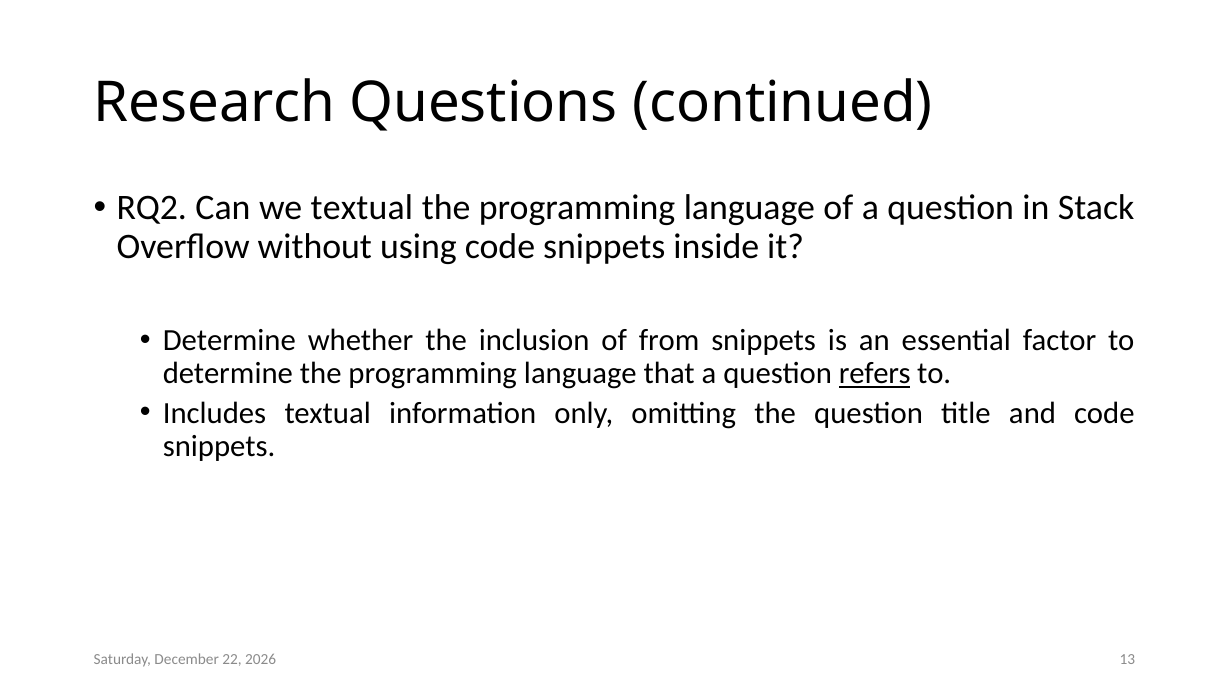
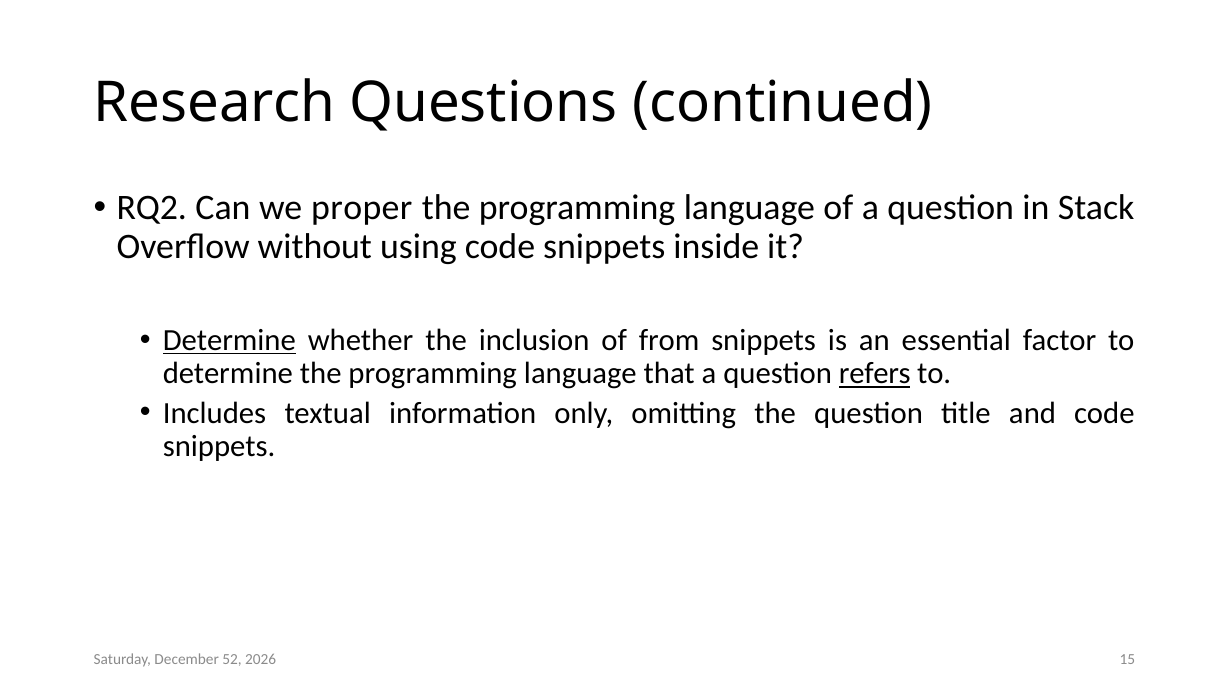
we textual: textual -> proper (362, 208)
Determine underline: none -> present (229, 340)
22: 22 -> 52 (232, 660)
13: 13 -> 15 (1127, 660)
